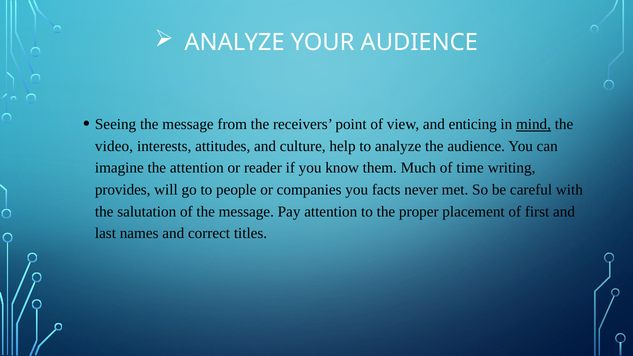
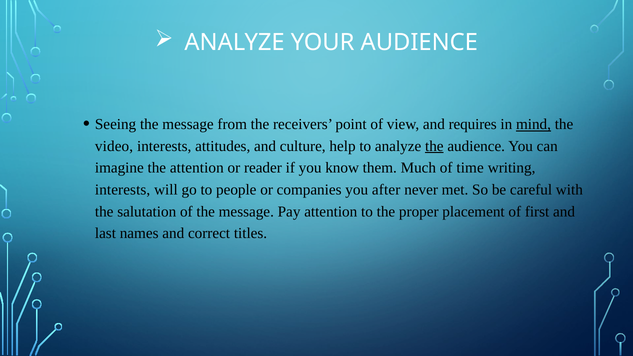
enticing: enticing -> requires (473, 124)
the underline: none -> present (434, 146)
provides: provides -> interests (123, 190)
facts: facts -> after (386, 190)
